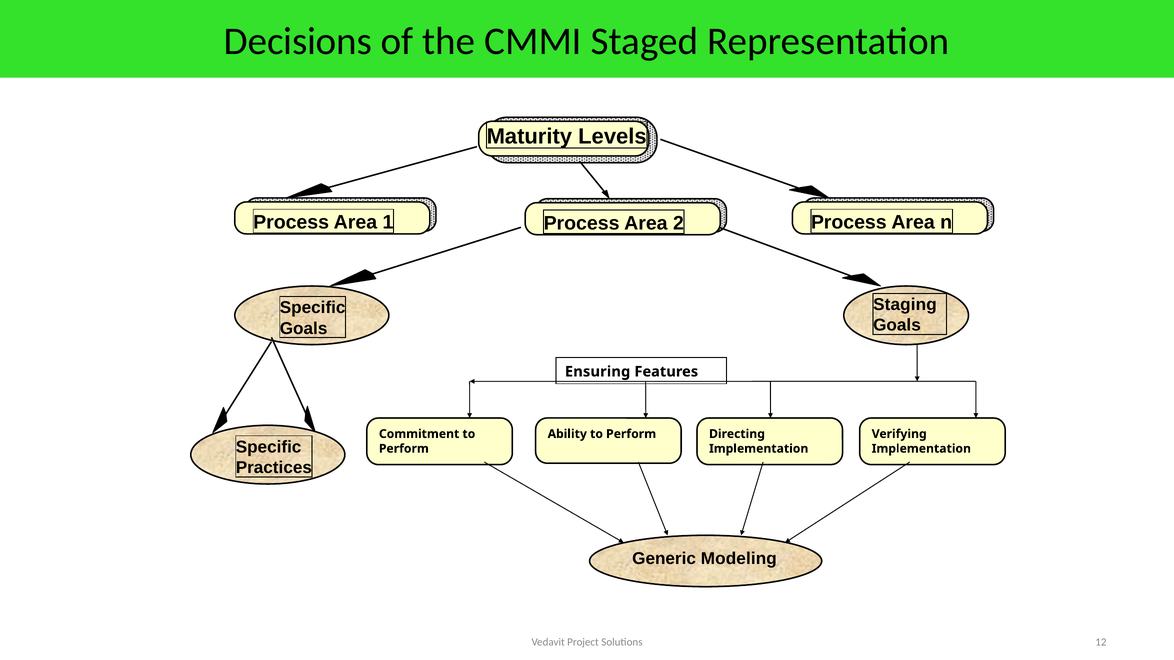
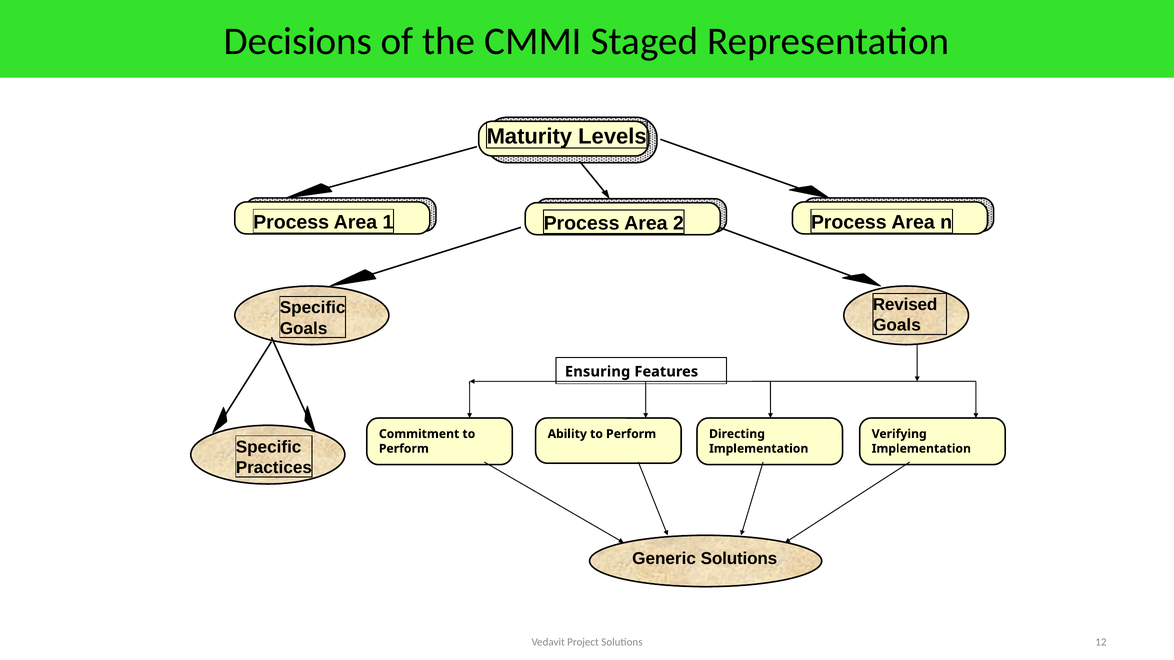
Staging: Staging -> Revised (905, 305)
Generic Modeling: Modeling -> Solutions (739, 559)
